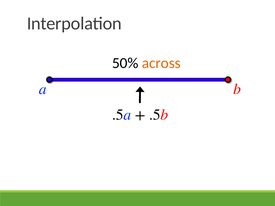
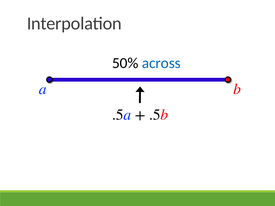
across colour: orange -> blue (161, 63)
